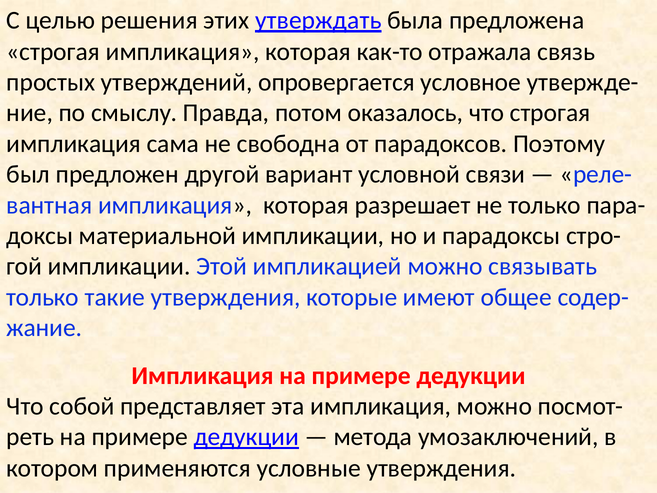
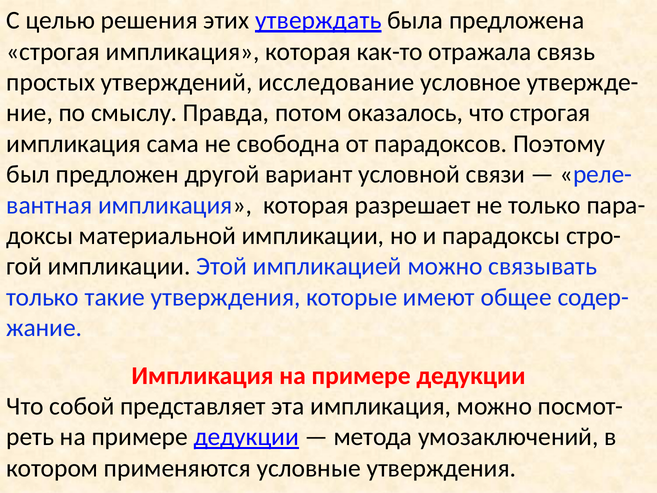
опровергается: опровергается -> исследование (336, 82)
